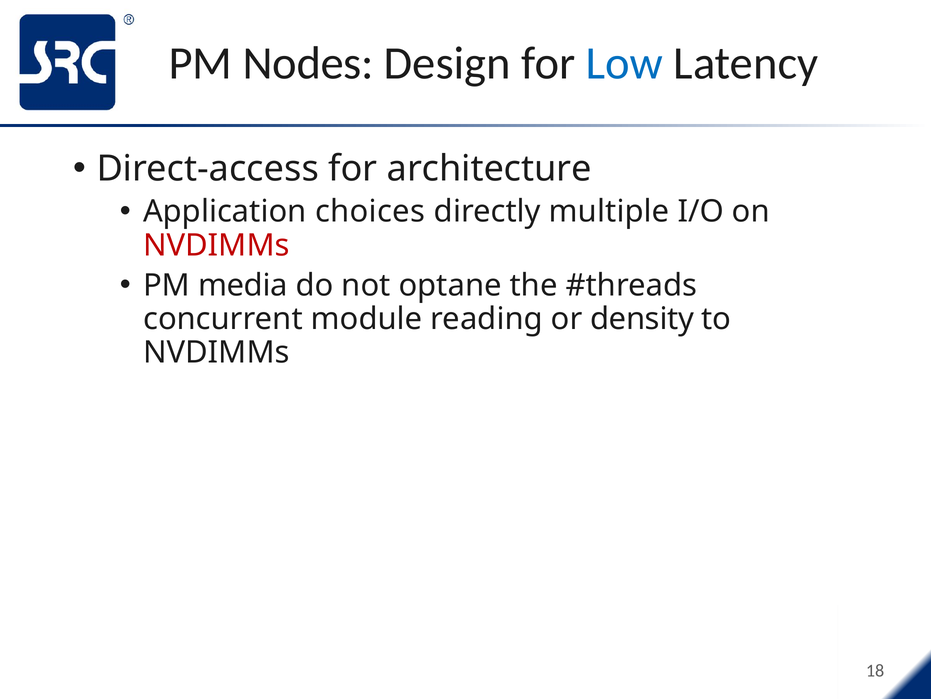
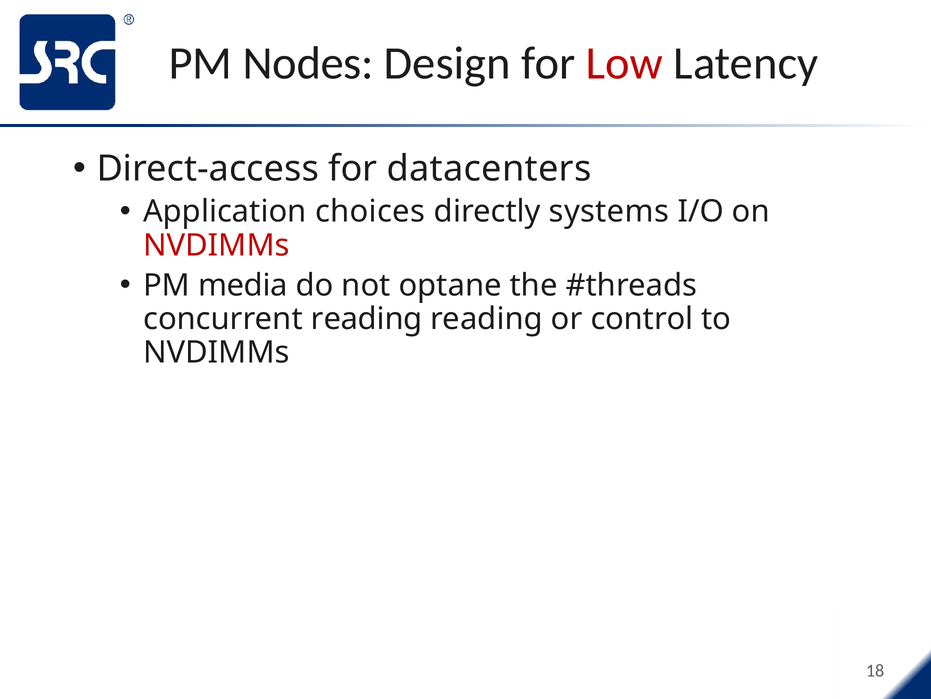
Low colour: blue -> red (624, 63)
architecture: architecture -> datacenters (489, 169)
multiple: multiple -> systems (609, 212)
concurrent module: module -> reading (367, 318)
density: density -> control (642, 318)
